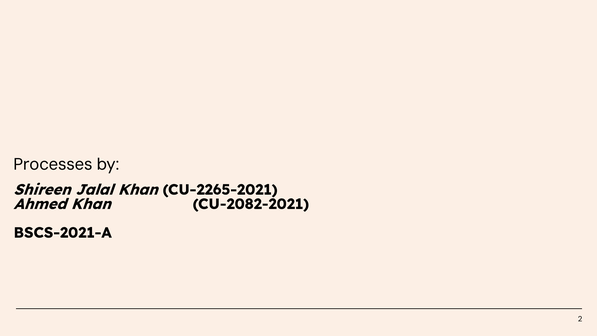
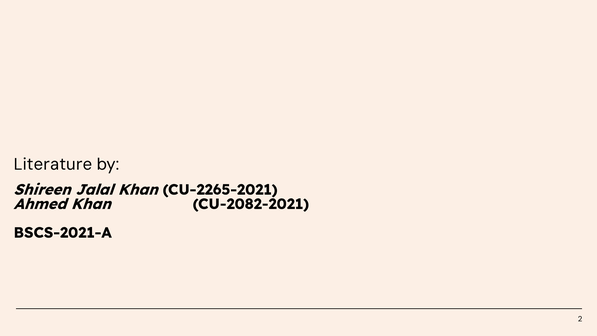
Processes: Processes -> Literature (53, 164)
